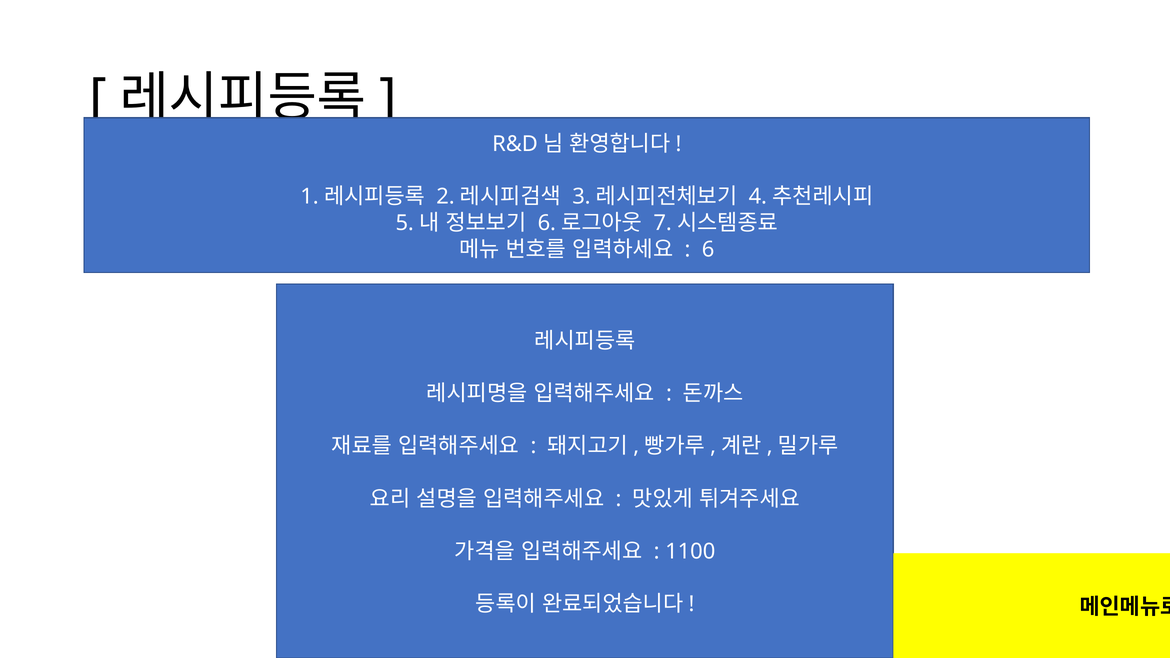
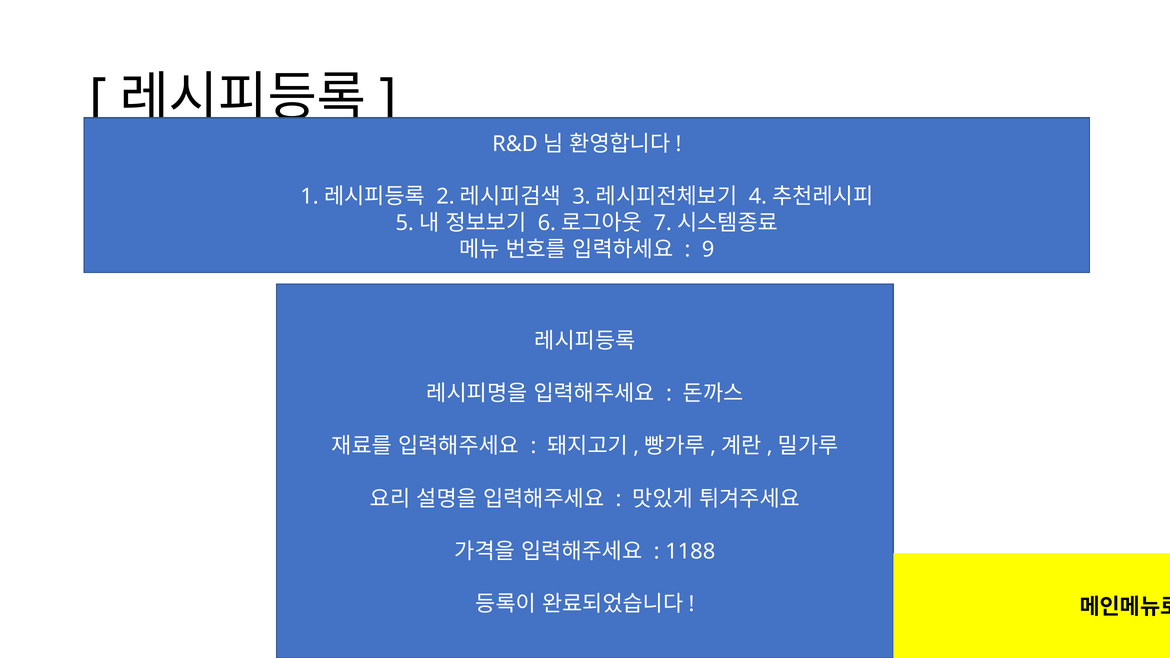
6: 6 -> 9 (708, 249)
1100: 1100 -> 1188 (690, 552)
